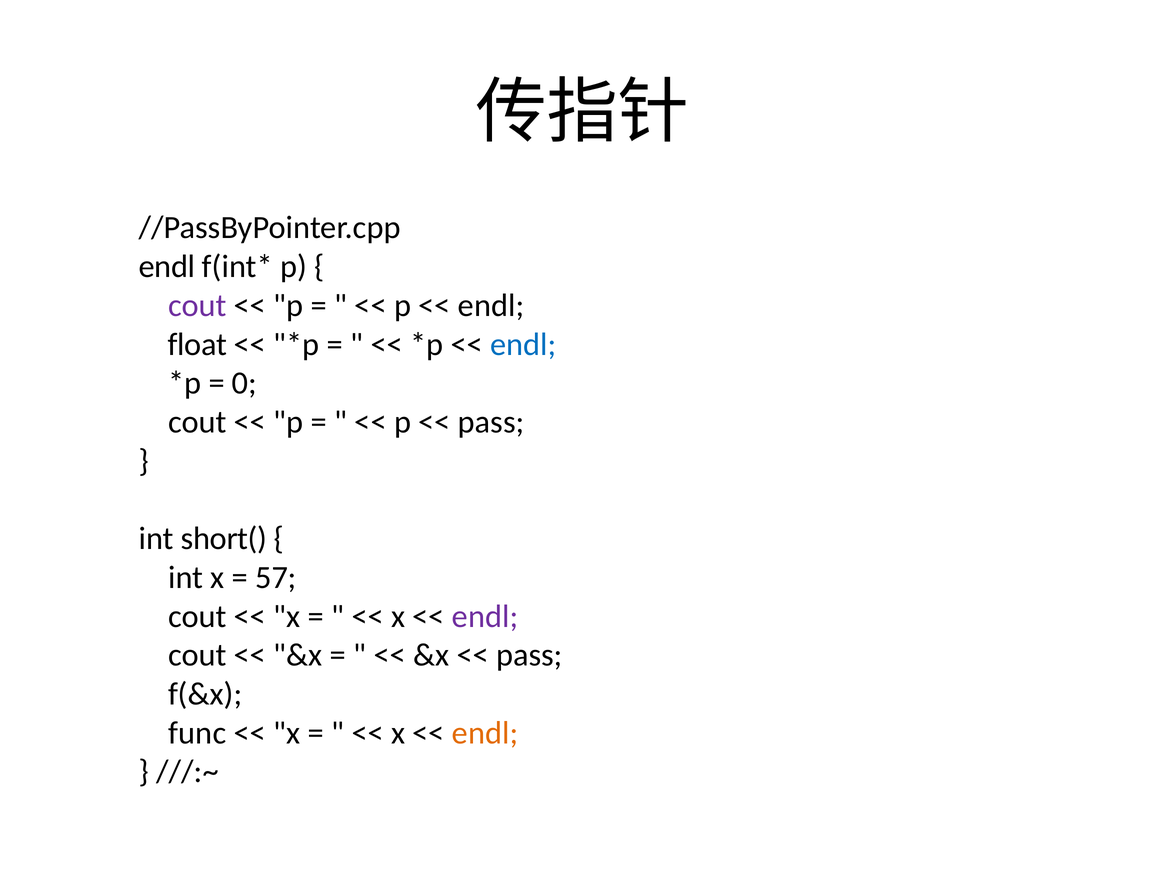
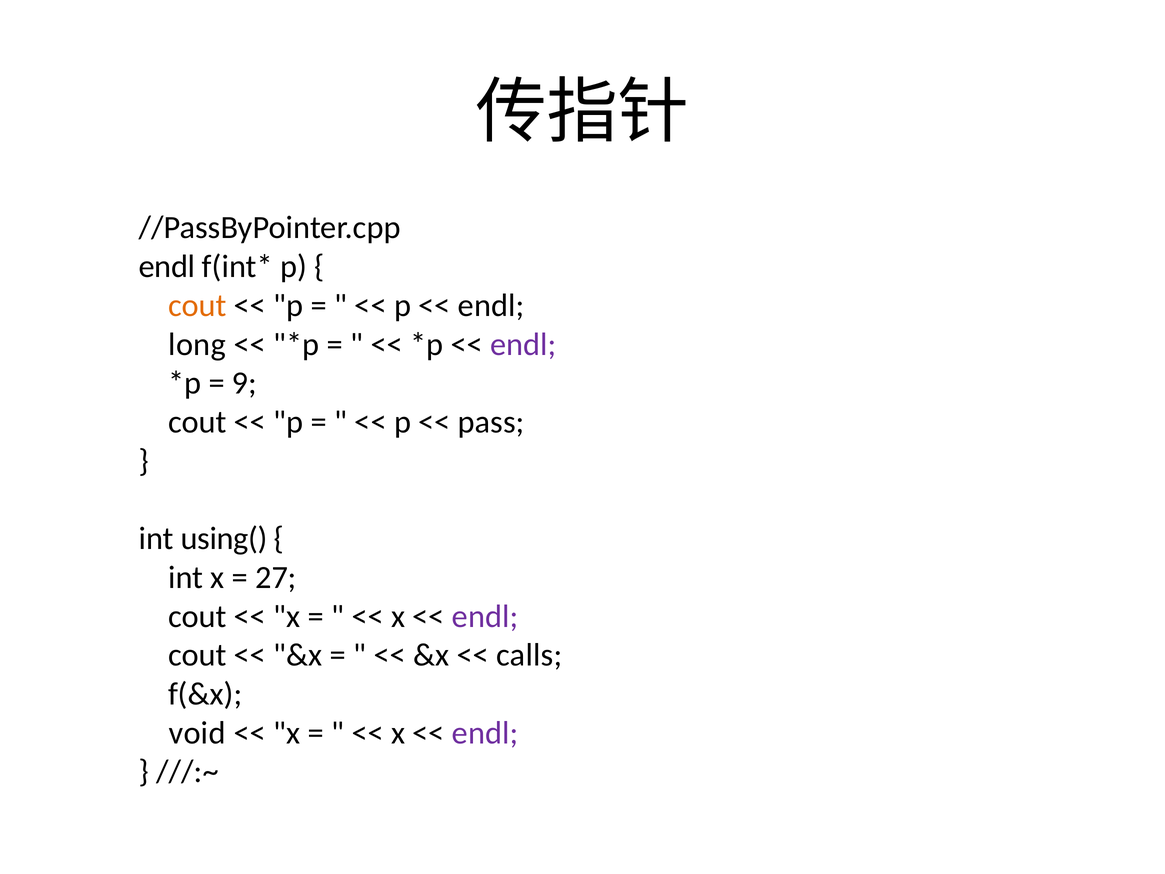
cout colour: purple -> orange (197, 305)
float: float -> long (197, 344)
endl colour: blue -> purple (523, 344)
0: 0 -> 9 (245, 383)
short(: short( -> using( (224, 538)
57: 57 -> 27 (276, 577)
pass: pass -> calls (529, 655)
func: func -> void (197, 733)
endl colour: orange -> purple (485, 733)
